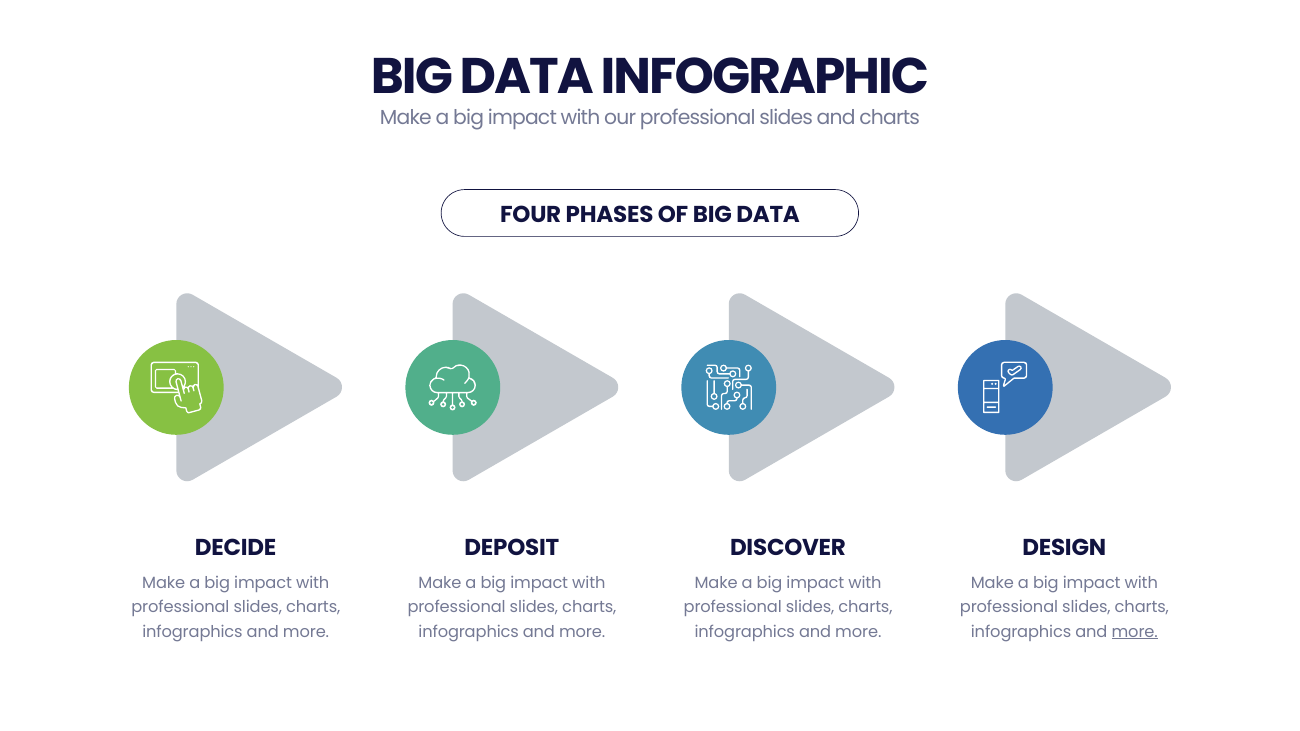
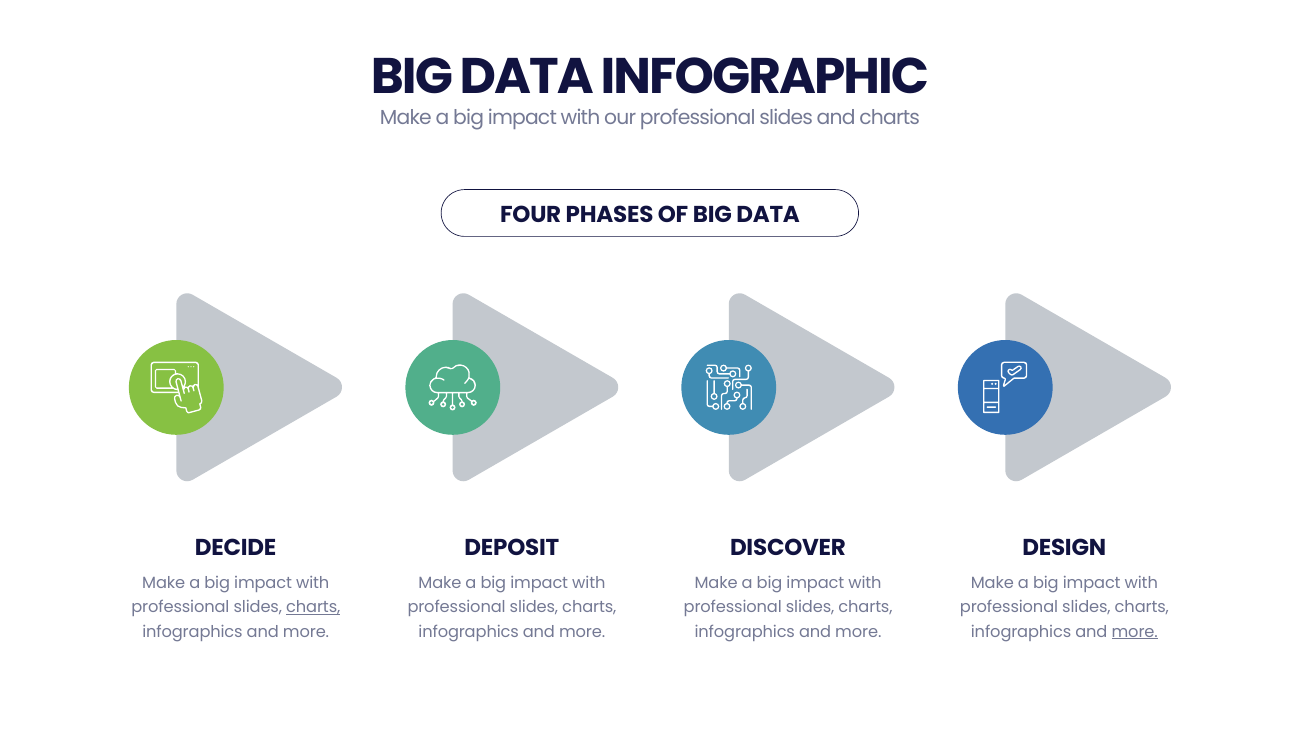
charts underline: none -> present (313, 608)
